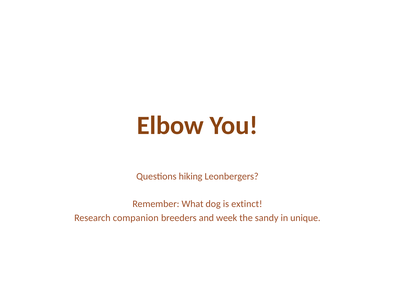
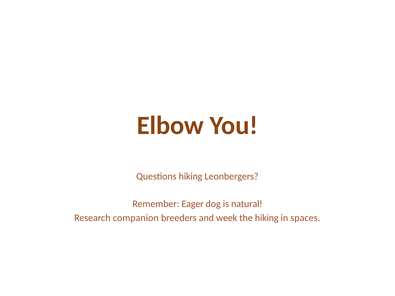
What: What -> Eager (193, 204)
extinct: extinct -> natural (247, 204)
the sandy: sandy -> hiking (267, 218)
unique: unique -> spaces (305, 218)
